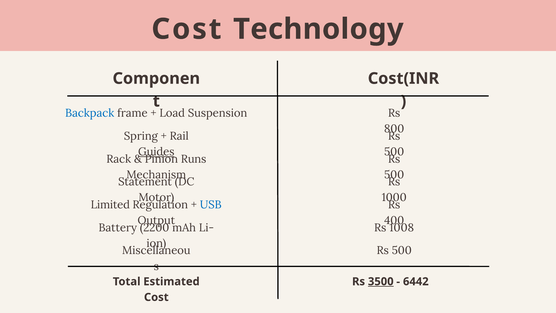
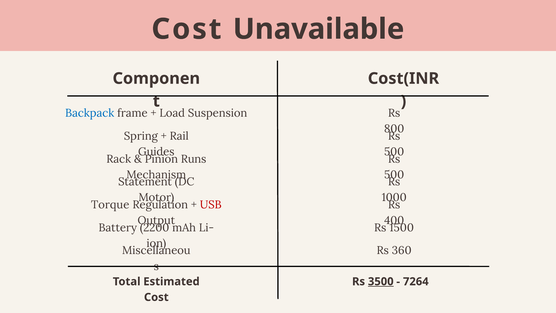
Technology: Technology -> Unavailable (319, 29)
Guides underline: present -> none (156, 152)
Limited: Limited -> Torque (110, 205)
USB colour: blue -> red (211, 205)
1008: 1008 -> 1500 (402, 228)
500: 500 -> 360 (402, 250)
6442: 6442 -> 7264 (416, 281)
